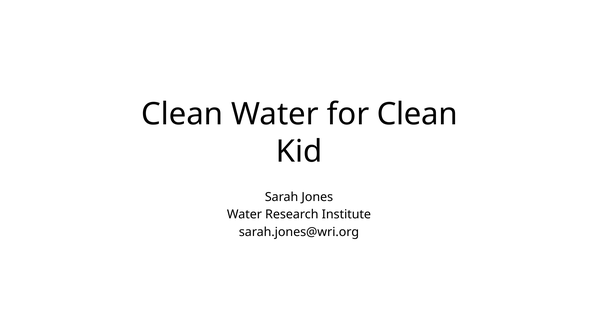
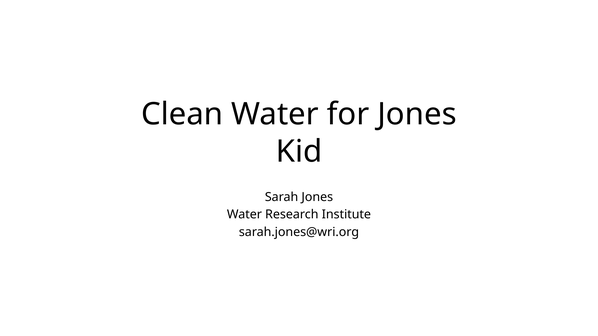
for Clean: Clean -> Jones (417, 114)
